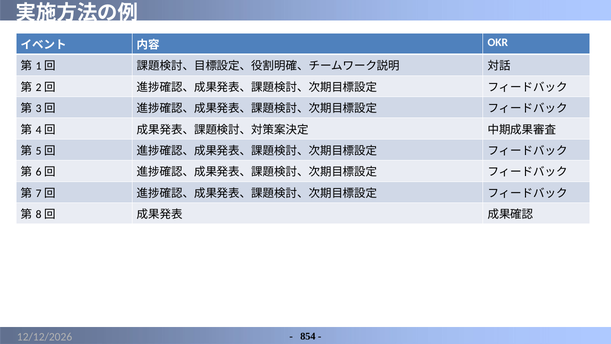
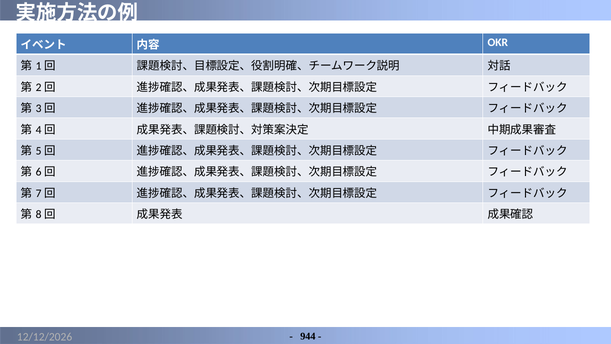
854: 854 -> 944 (308, 336)
